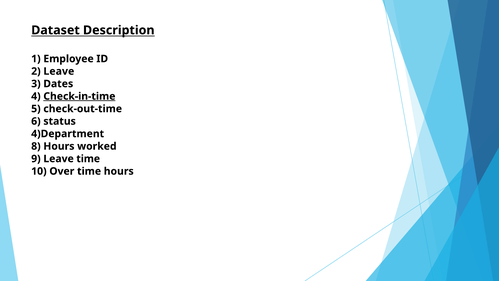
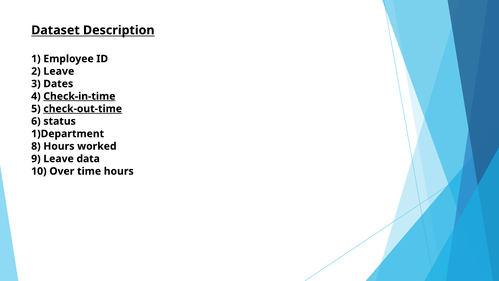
check-out-time underline: none -> present (83, 109)
4)Department: 4)Department -> 1)Department (68, 134)
Leave time: time -> data (88, 159)
